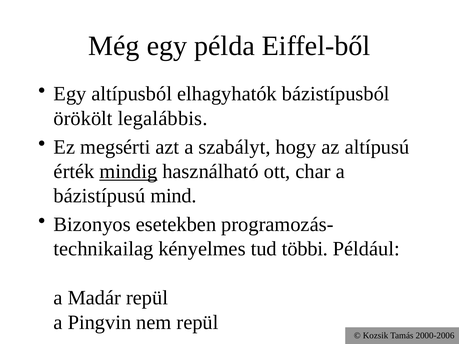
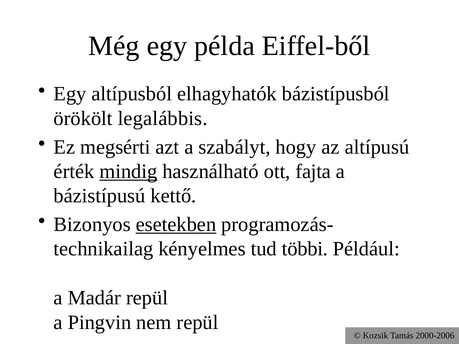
char: char -> fajta (313, 172)
mind: mind -> kettő (173, 196)
esetekben underline: none -> present (176, 225)
